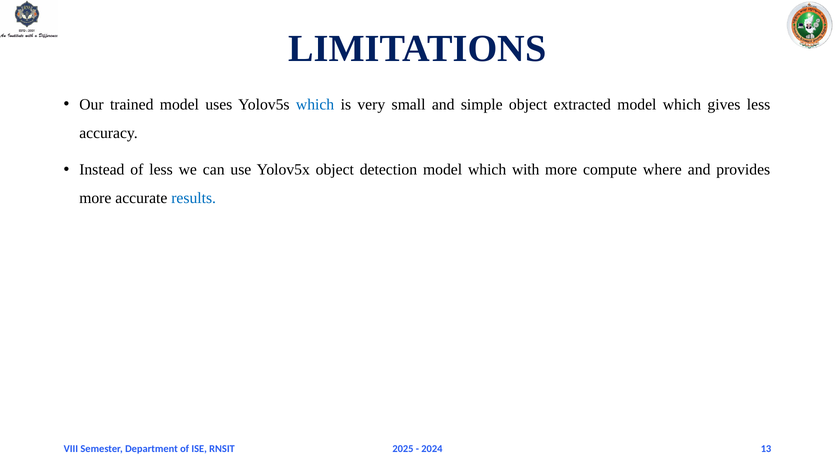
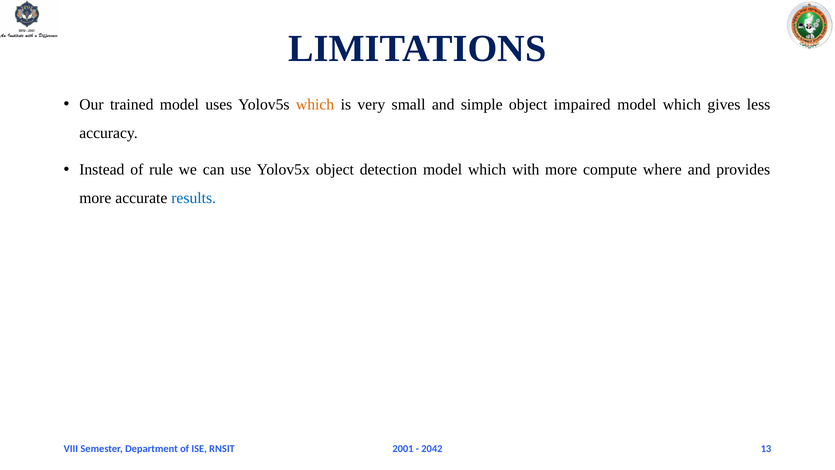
which colour: blue -> orange (315, 105)
extracted: extracted -> impaired (582, 105)
of less: less -> rule (161, 170)
2025: 2025 -> 2001 (403, 448)
2024: 2024 -> 2042 (432, 448)
